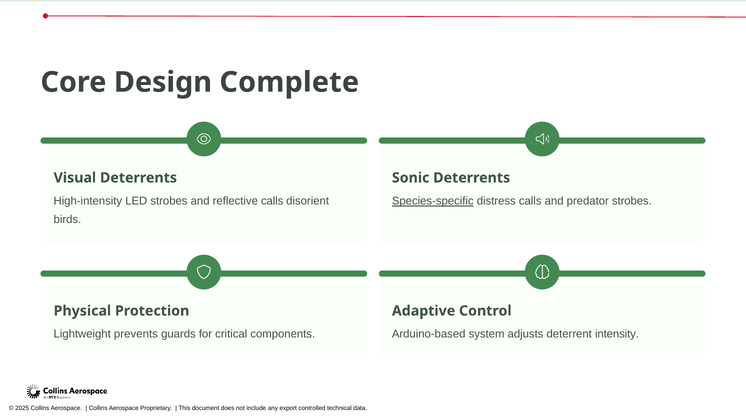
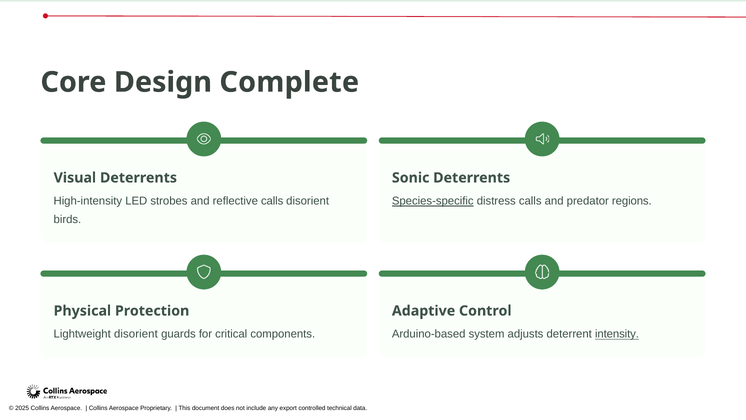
predator strobes: strobes -> regions (632, 201)
Lightweight prevents: prevents -> disorient (136, 334)
intensity underline: none -> present (617, 334)
